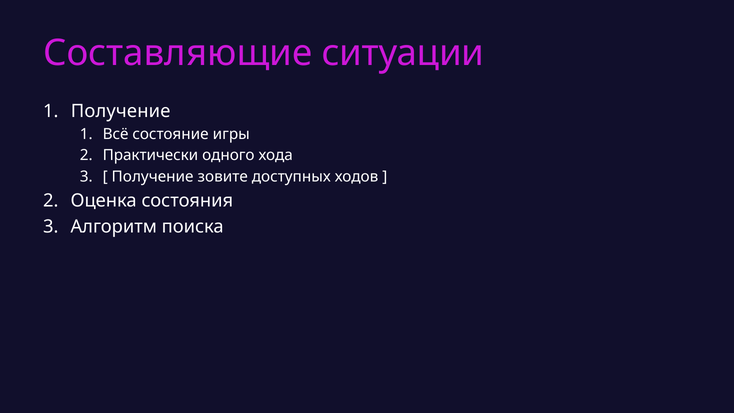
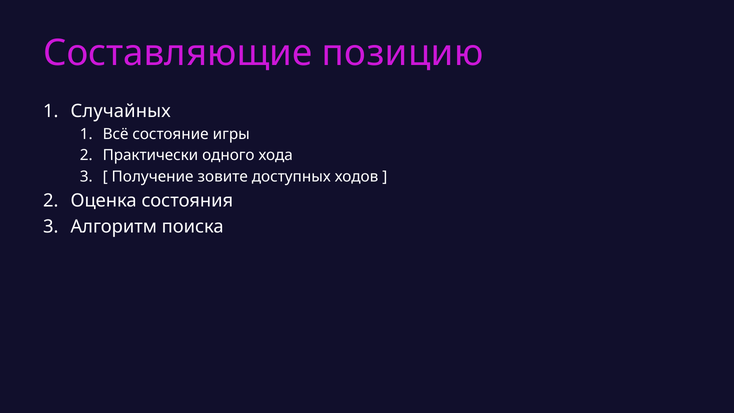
ситуации: ситуации -> позицию (403, 53)
Получение: Получение -> Случайных (121, 111)
